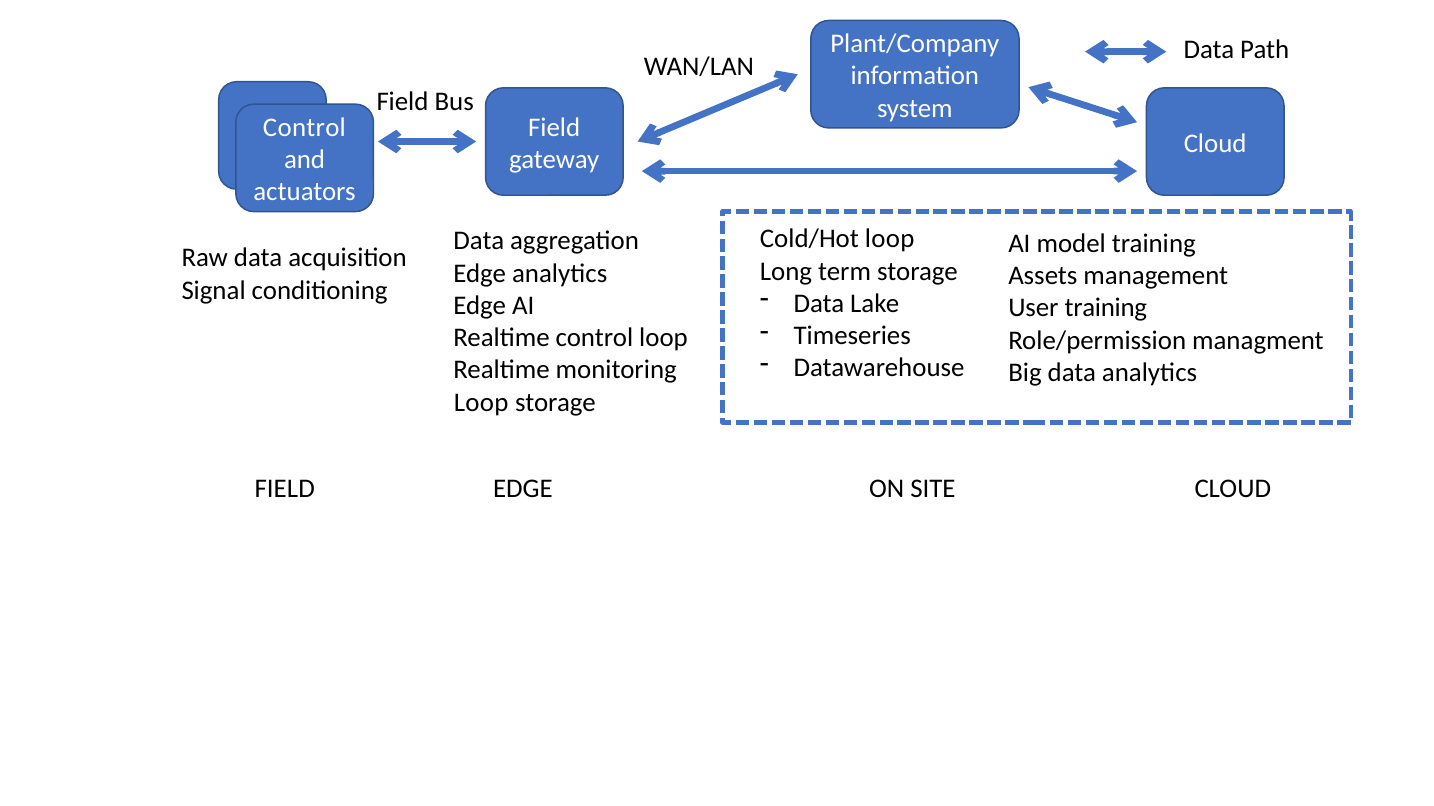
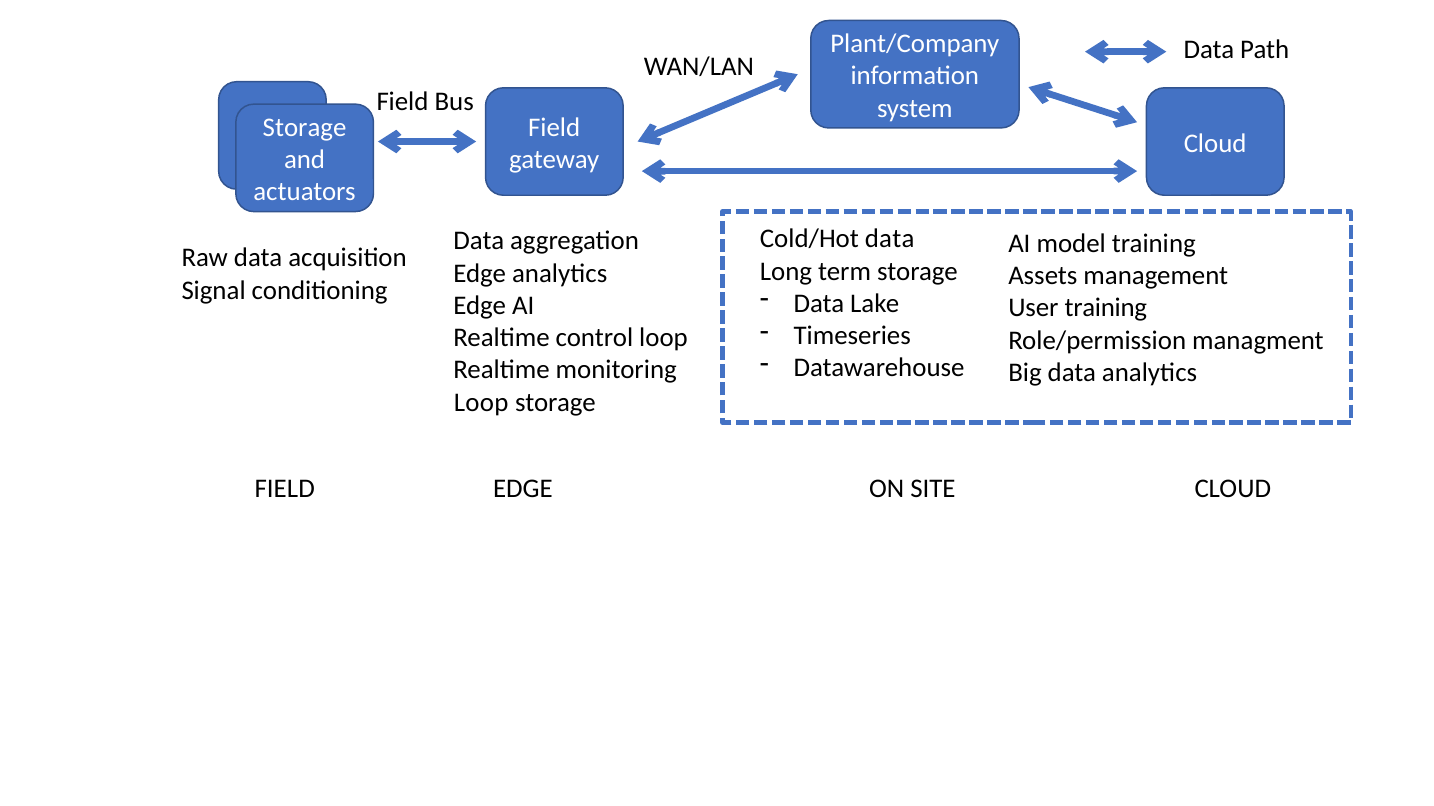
Control: Control -> Storage (305, 128)
Cold/Hot loop: loop -> data (890, 239)
